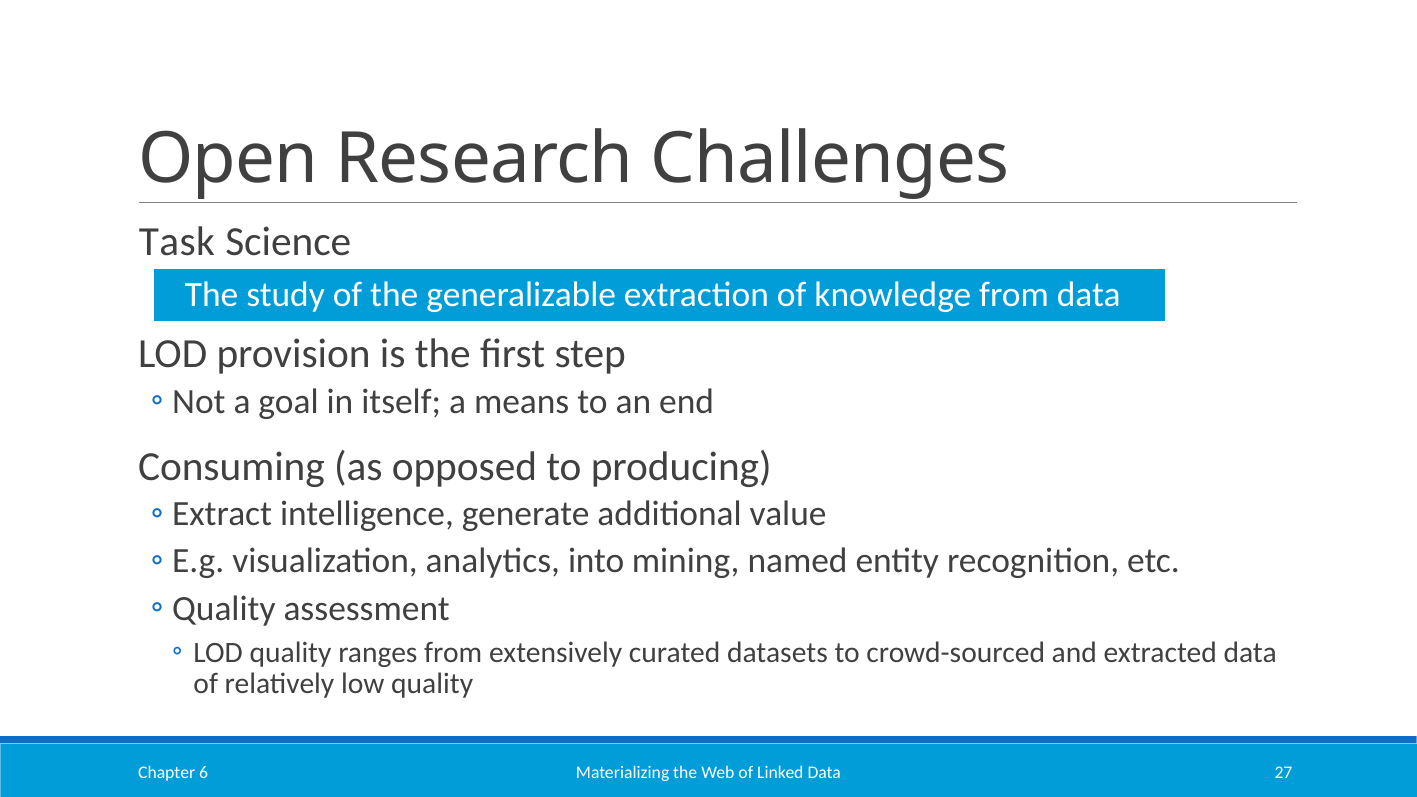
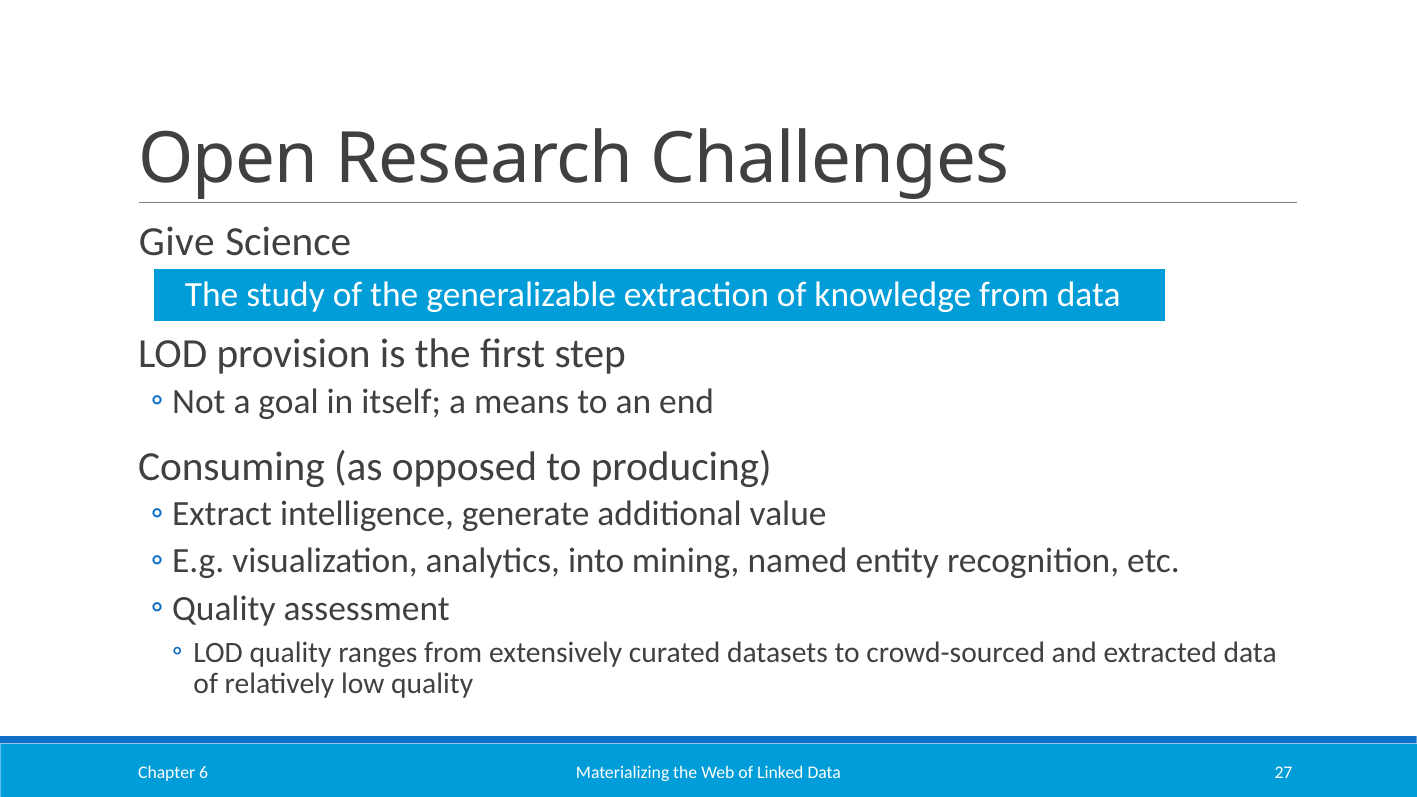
Task: Task -> Give (177, 242)
